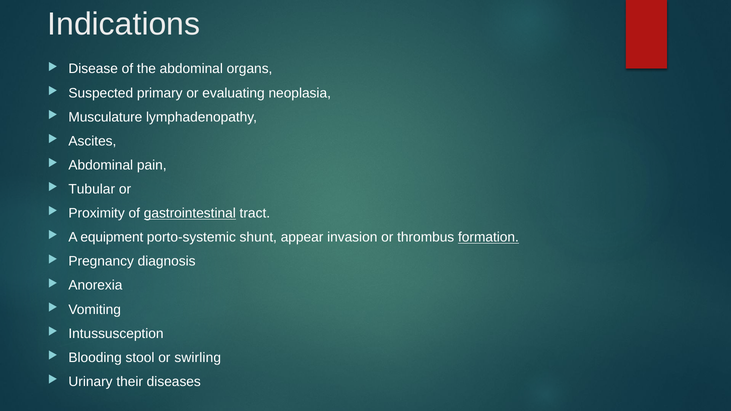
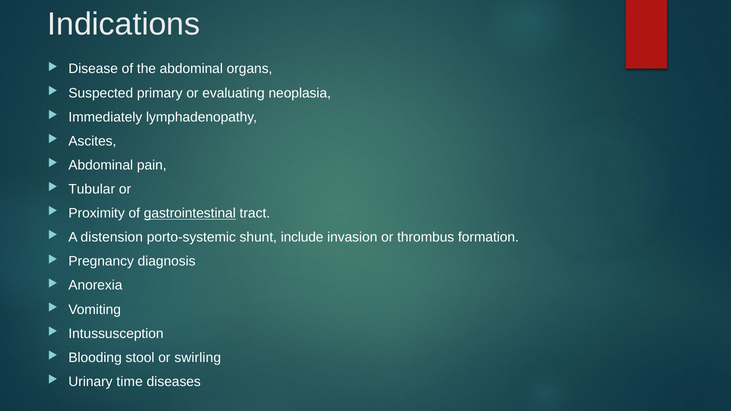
Musculature: Musculature -> Immediately (105, 117)
equipment: equipment -> distension (112, 237)
appear: appear -> include (302, 237)
formation underline: present -> none (488, 237)
their: their -> time (130, 382)
